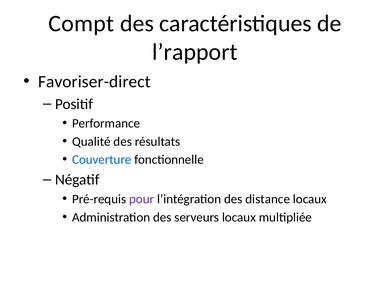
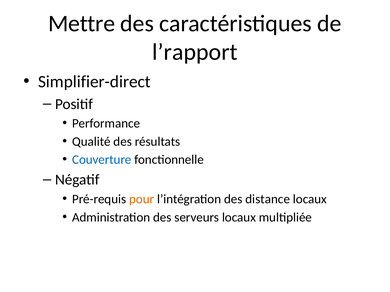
Compt: Compt -> Mettre (82, 23)
Favoriser-direct: Favoriser-direct -> Simplifier-direct (94, 82)
pour colour: purple -> orange (142, 199)
